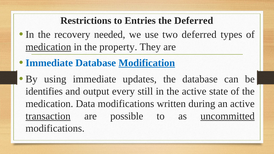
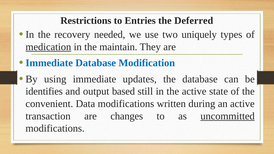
two deferred: deferred -> uniquely (199, 35)
property: property -> maintain (118, 47)
Modification underline: present -> none (147, 63)
every: every -> based (123, 91)
medication: medication -> convenient (49, 104)
transaction underline: present -> none (48, 116)
possible: possible -> changes (127, 116)
